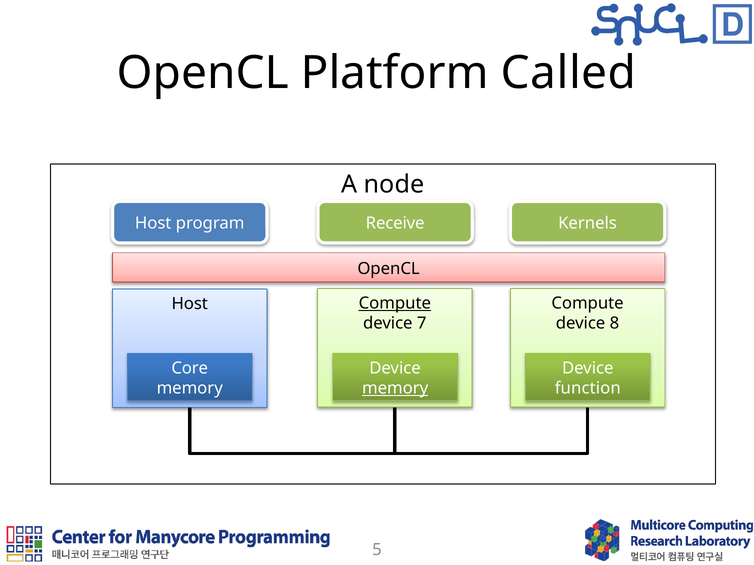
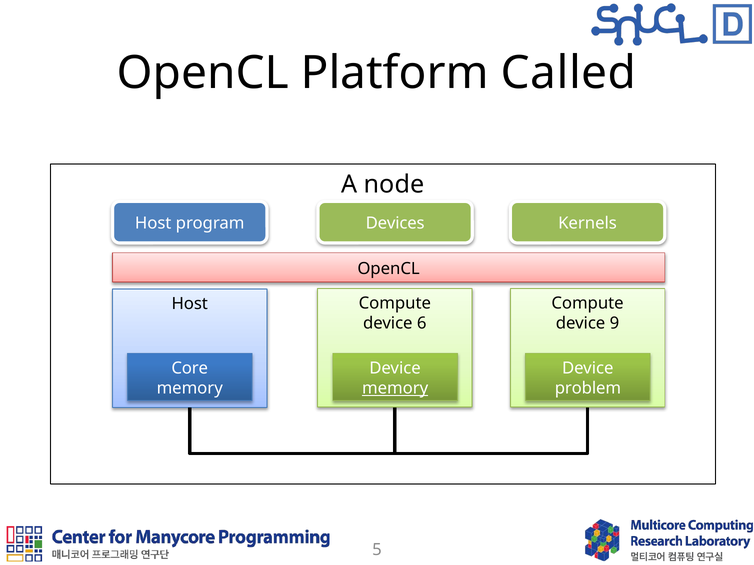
Receive: Receive -> Devices (395, 224)
Compute underline: present -> none (395, 304)
7: 7 -> 6 (422, 324)
8: 8 -> 9 (614, 324)
function: function -> problem (588, 388)
